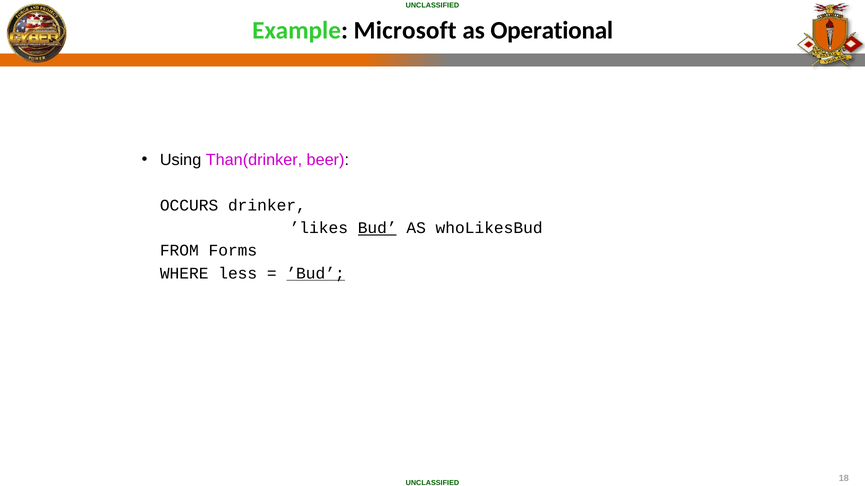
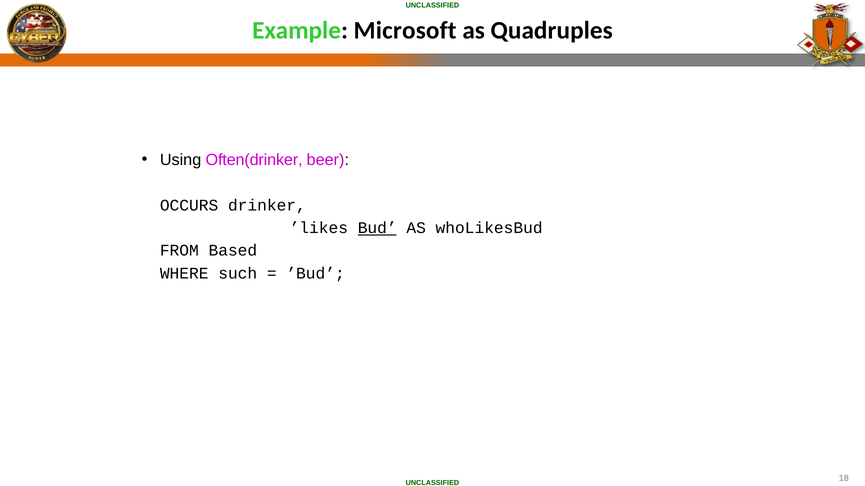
Operational: Operational -> Quadruples (552, 31)
Than(drinker: Than(drinker -> Often(drinker (254, 160)
Forms: Forms -> Based (233, 251)
less: less -> such (238, 274)
’Bud underline: present -> none (316, 274)
